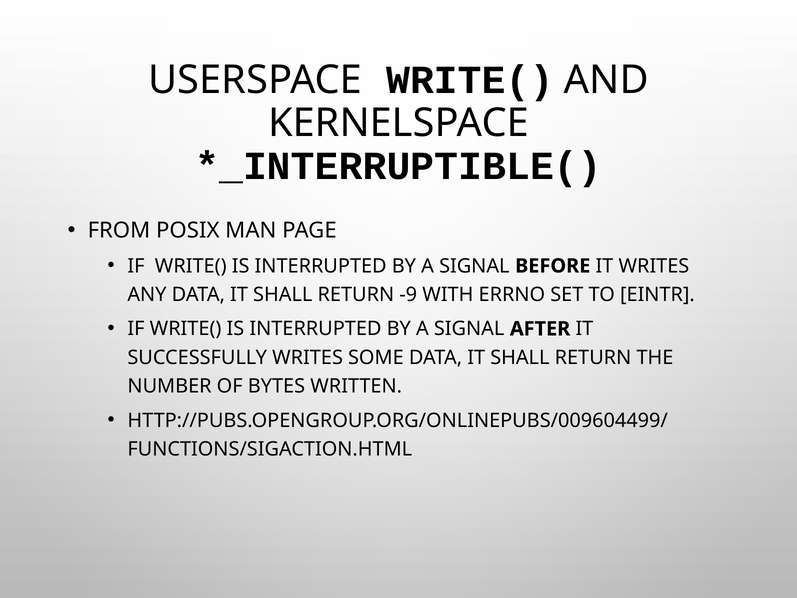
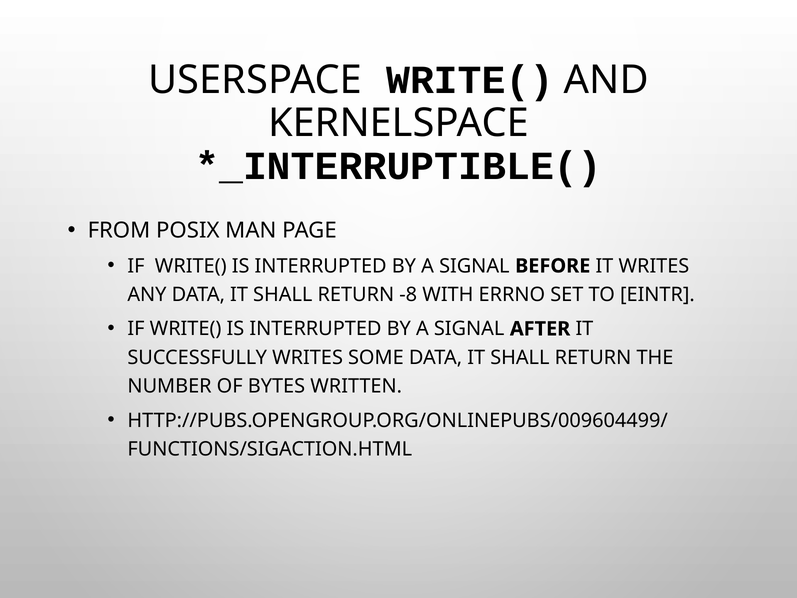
-9: -9 -> -8 (408, 294)
